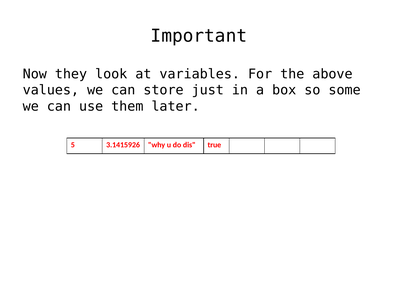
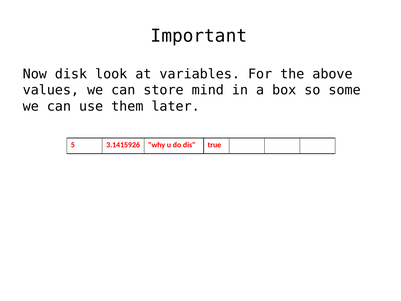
they: they -> disk (71, 74)
just: just -> mind (208, 90)
